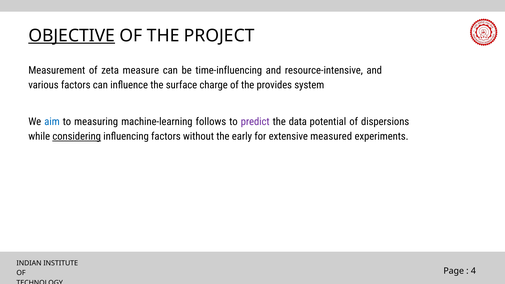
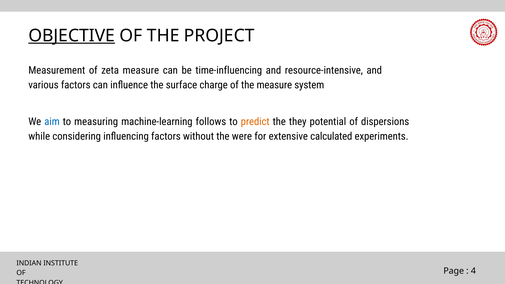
the provides: provides -> measure (274, 85)
predict colour: purple -> orange (255, 122)
data: data -> they (298, 122)
considering underline: present -> none (77, 136)
early: early -> were (242, 136)
measured: measured -> calculated (331, 136)
